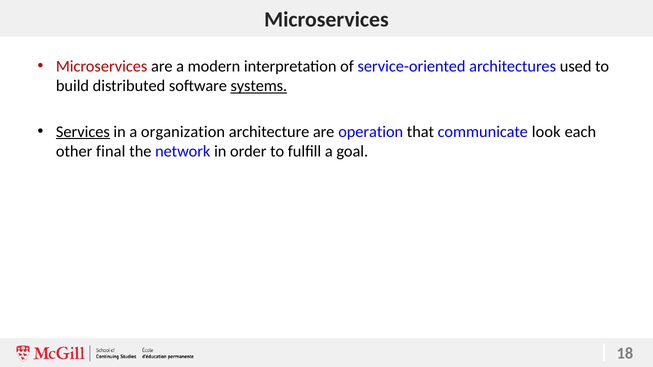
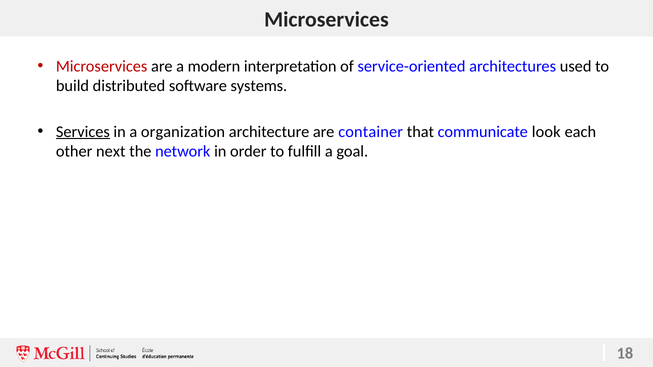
systems underline: present -> none (259, 86)
operation: operation -> container (371, 132)
final: final -> next (111, 151)
